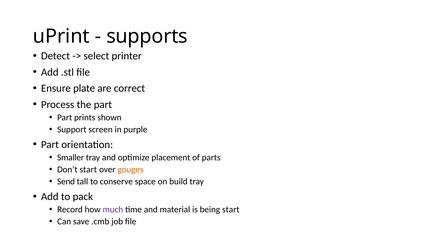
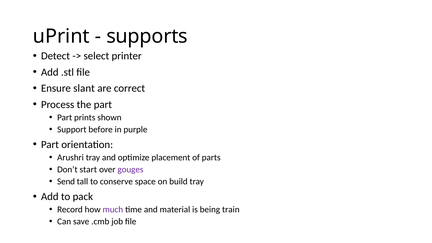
plate: plate -> slant (84, 88)
screen: screen -> before (101, 129)
Smaller: Smaller -> Arushri (71, 158)
gouges colour: orange -> purple (130, 169)
being start: start -> train (231, 210)
